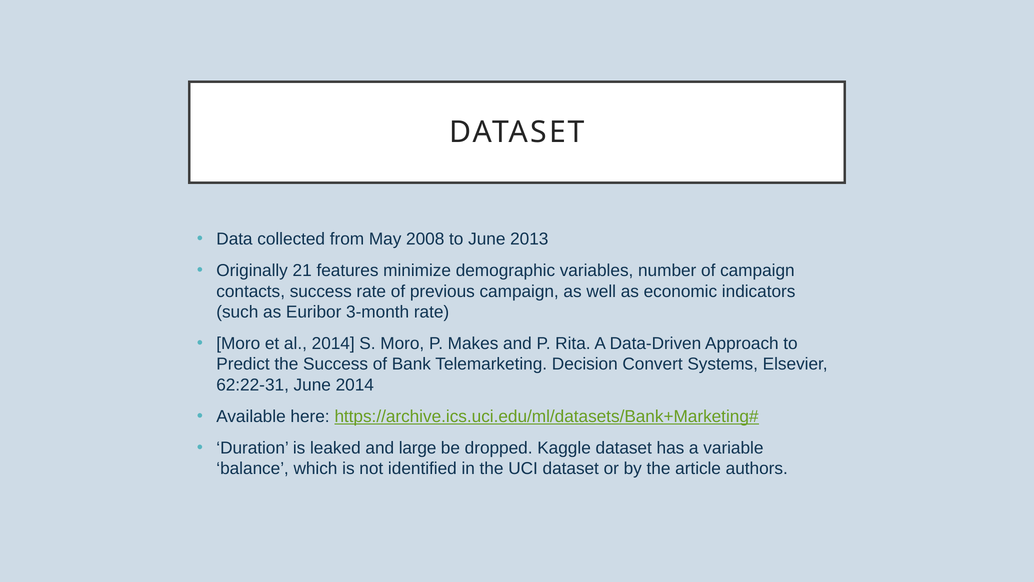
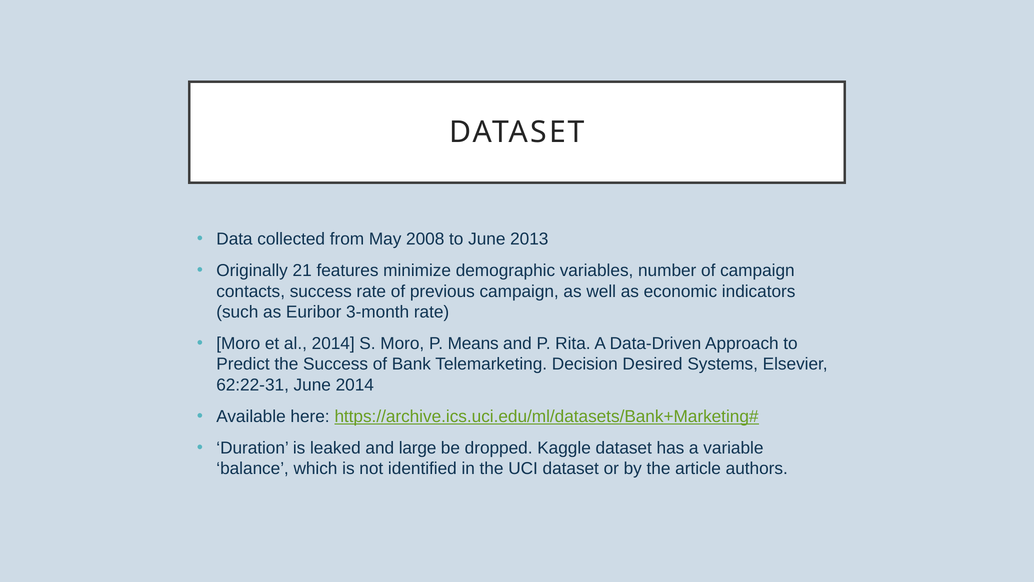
Makes: Makes -> Means (473, 343)
Convert: Convert -> Desired (652, 364)
